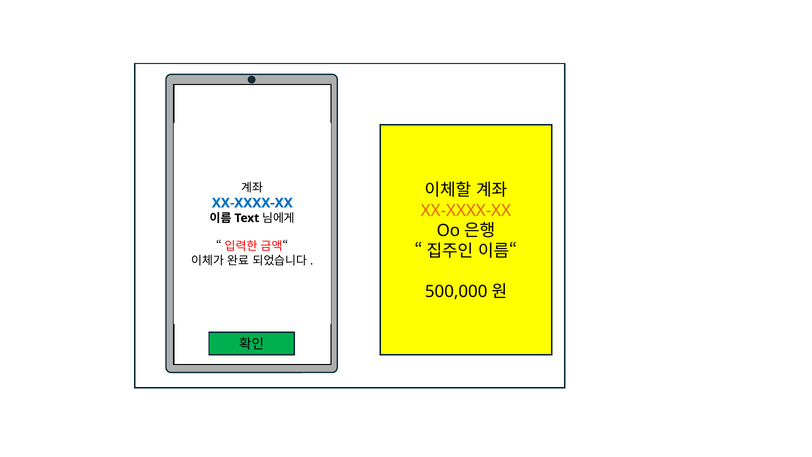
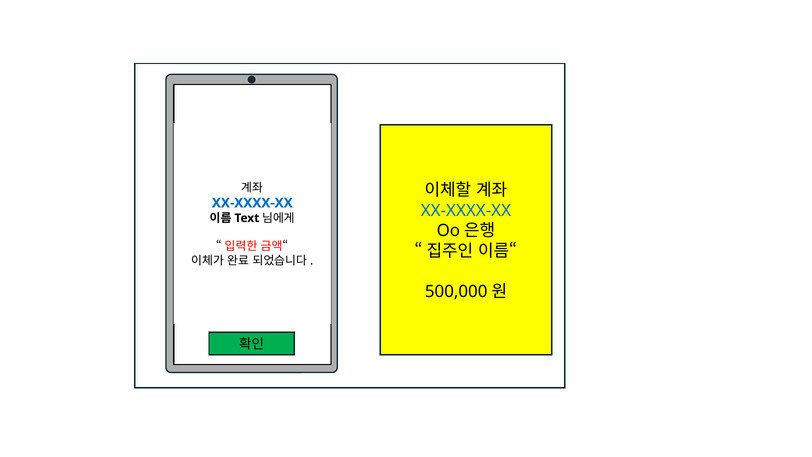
XX-XXXX-XX colour: orange -> blue (466, 210)
